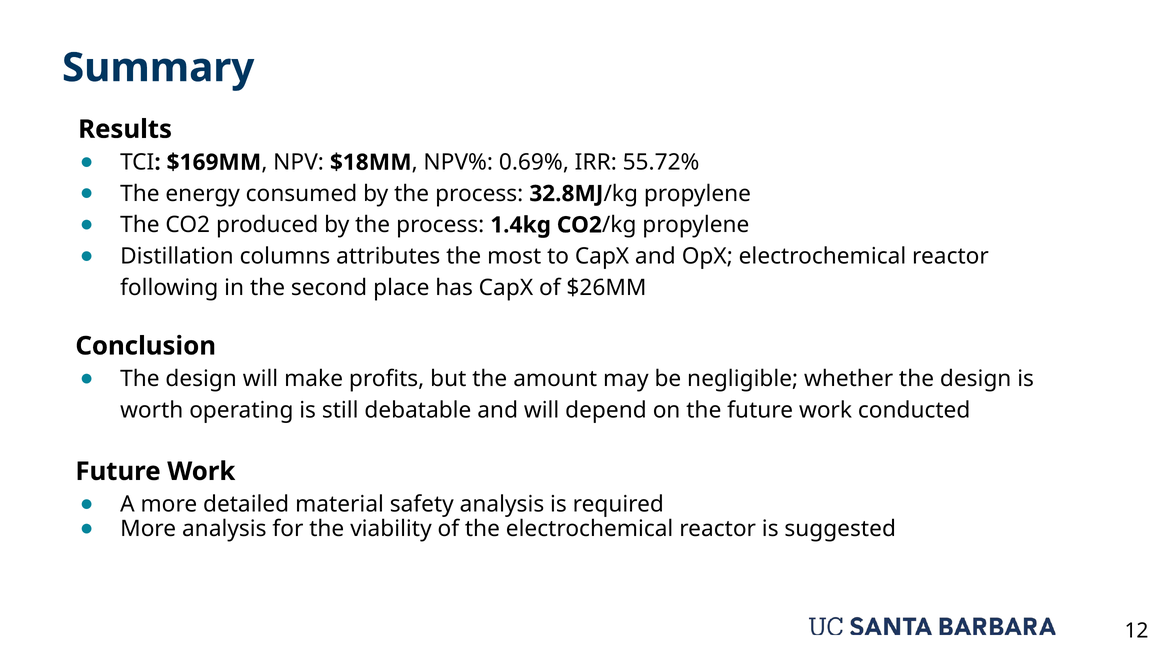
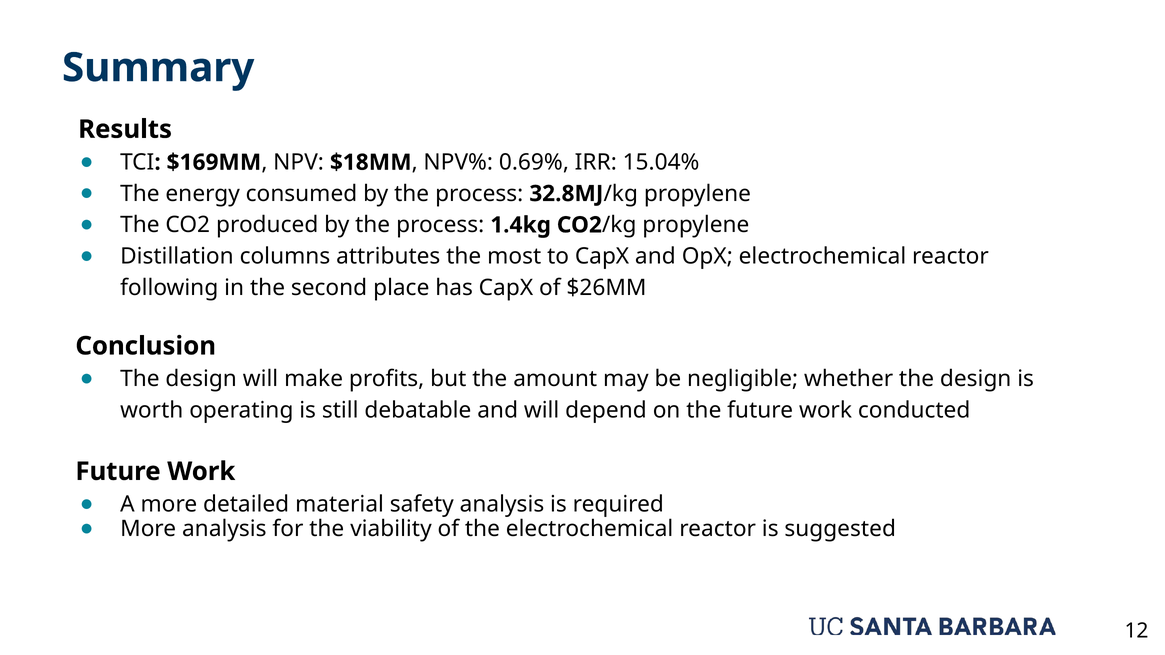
55.72%: 55.72% -> 15.04% (661, 162)
